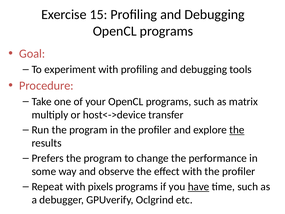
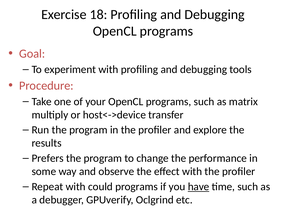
15: 15 -> 18 (99, 14)
the underline: present -> none (237, 130)
pixels: pixels -> could (100, 186)
